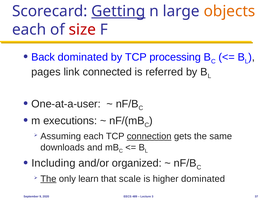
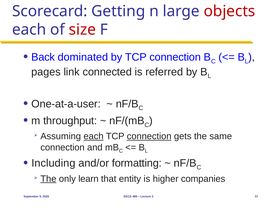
Getting underline: present -> none (118, 11)
objects colour: orange -> red (230, 11)
by TCP processing: processing -> connection (175, 57)
executions: executions -> throughput (70, 121)
each underline: none -> present (94, 136)
downloads: downloads -> connection (63, 147)
organized: organized -> formatting (137, 163)
scale: scale -> entity (130, 179)
higher dominated: dominated -> companies (203, 179)
